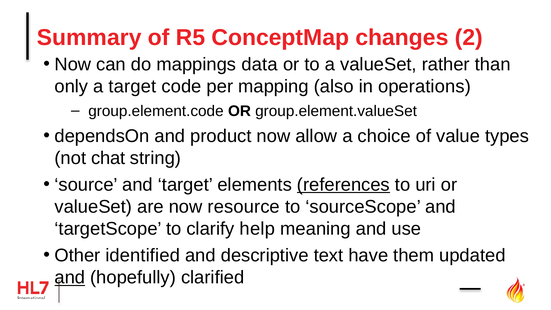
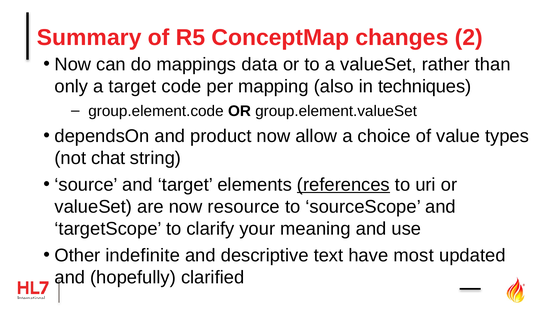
operations: operations -> techniques (425, 86)
help: help -> your (257, 229)
identified: identified -> indefinite (143, 255)
them: them -> most (414, 255)
and underline: present -> none (70, 277)
